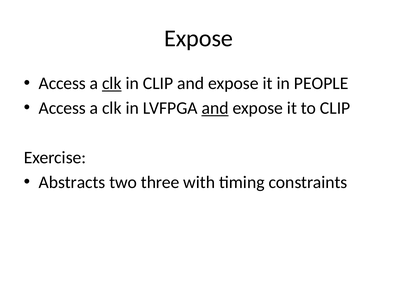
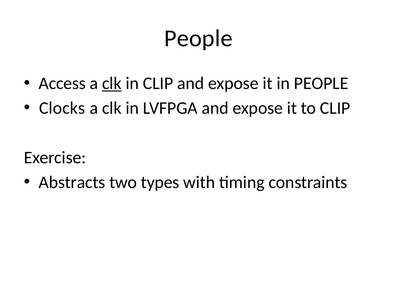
Expose: Expose -> People (198, 38)
Access: Access -> Clocks (62, 108)
and underline: present -> none (215, 108)
three: three -> types (160, 182)
